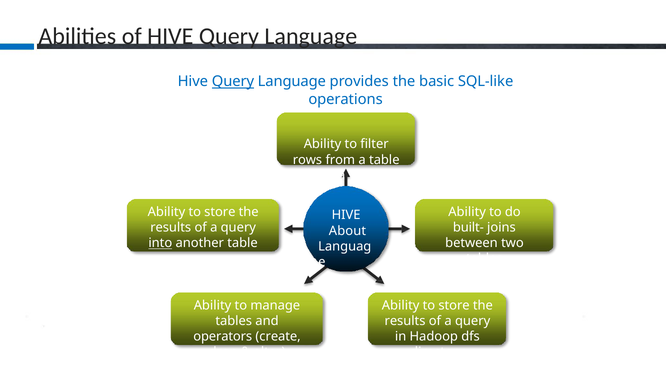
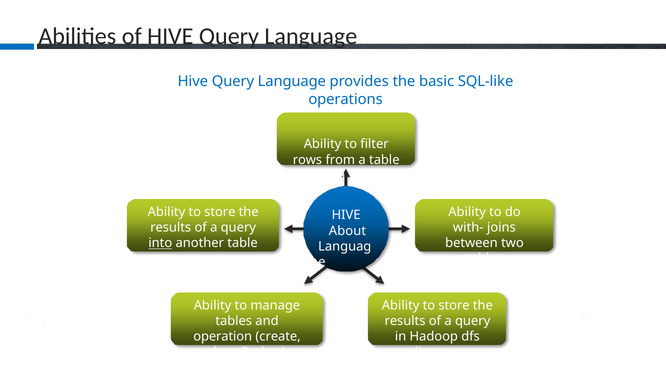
Query underline: present -> none (233, 81)
built-: built- -> with- (468, 227)
operators: operators -> operation (223, 336)
